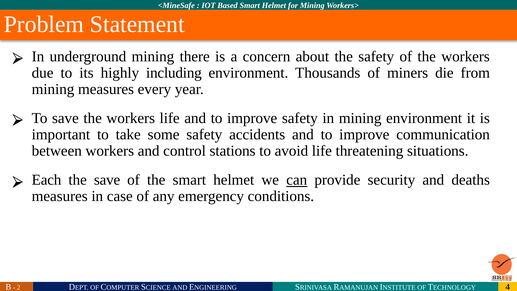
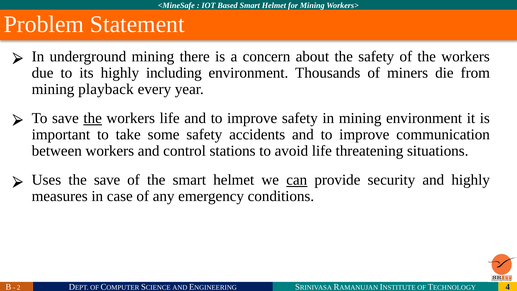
mining measures: measures -> playback (106, 89)
the underline: none -> present (93, 118)
Each: Each -> Uses (46, 180)
and deaths: deaths -> highly (471, 180)
